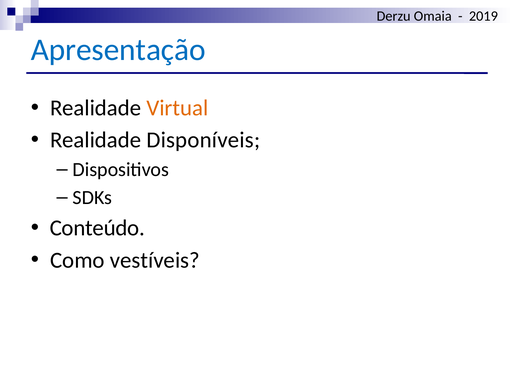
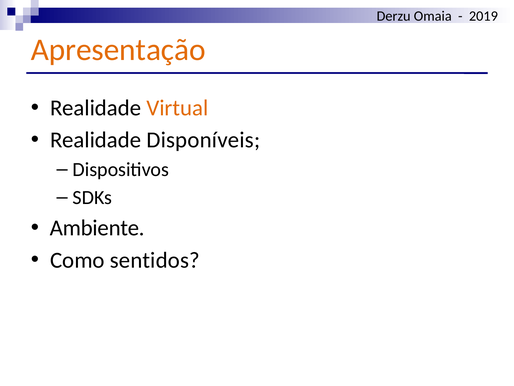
Apresentação colour: blue -> orange (118, 50)
Conteúdo: Conteúdo -> Ambiente (97, 228)
vestíveis: vestíveis -> sentidos (155, 260)
